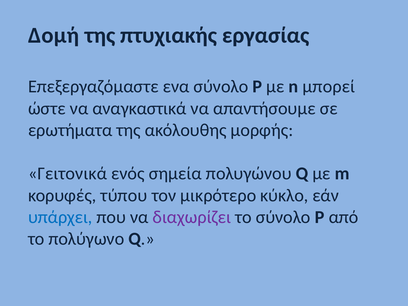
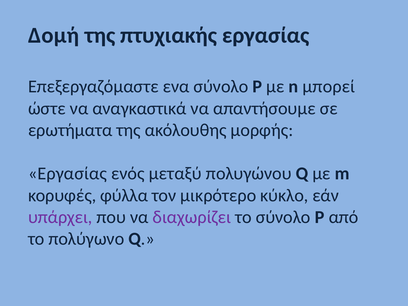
Γειτονικά: Γειτονικά -> Εργασίας (68, 174)
σημεία: σημεία -> μεταξύ (175, 174)
τύπου: τύπου -> φύλλα (124, 195)
υπάρχει colour: blue -> purple (60, 217)
